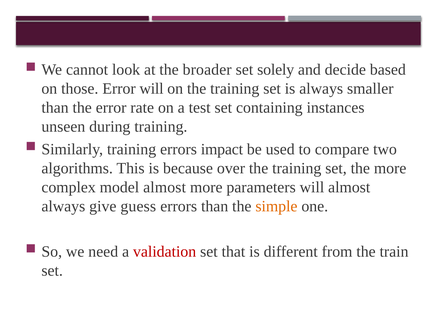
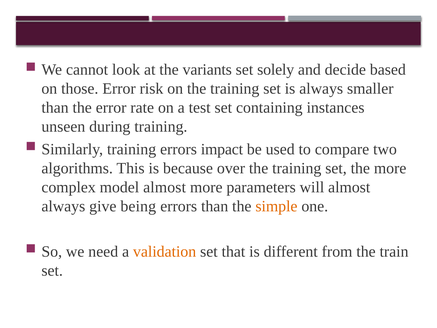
broader: broader -> variants (207, 70)
Error will: will -> risk (151, 89)
guess: guess -> being (138, 206)
validation colour: red -> orange (165, 251)
